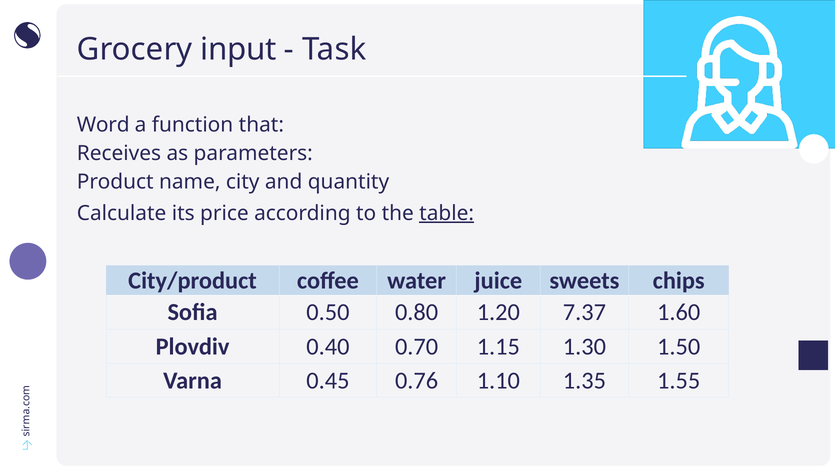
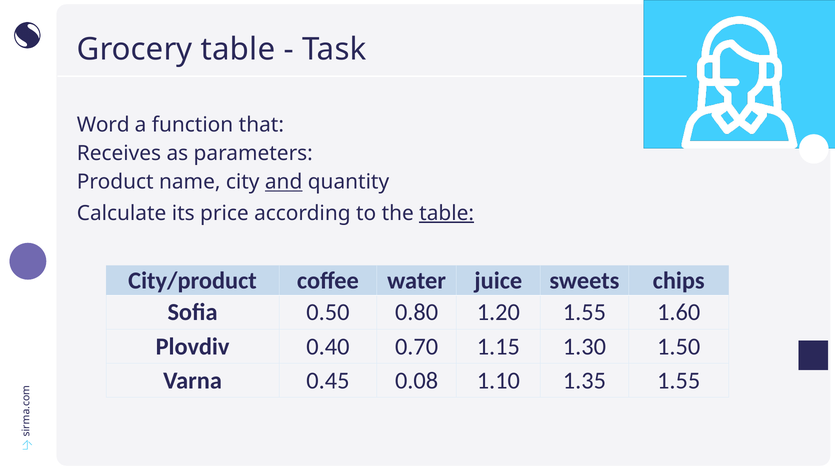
Grocery input: input -> table (238, 50)
and underline: none -> present (284, 182)
1.20 7.37: 7.37 -> 1.55 (584, 312)
0.76: 0.76 -> 0.08 (417, 380)
